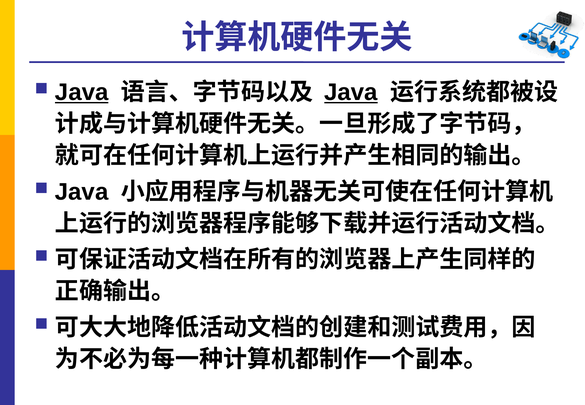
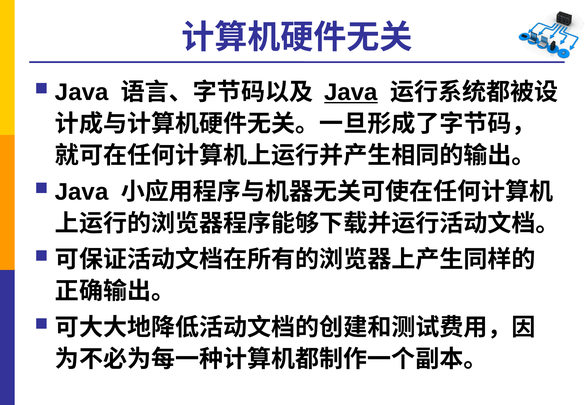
Java underline: present -> none (82, 92)
